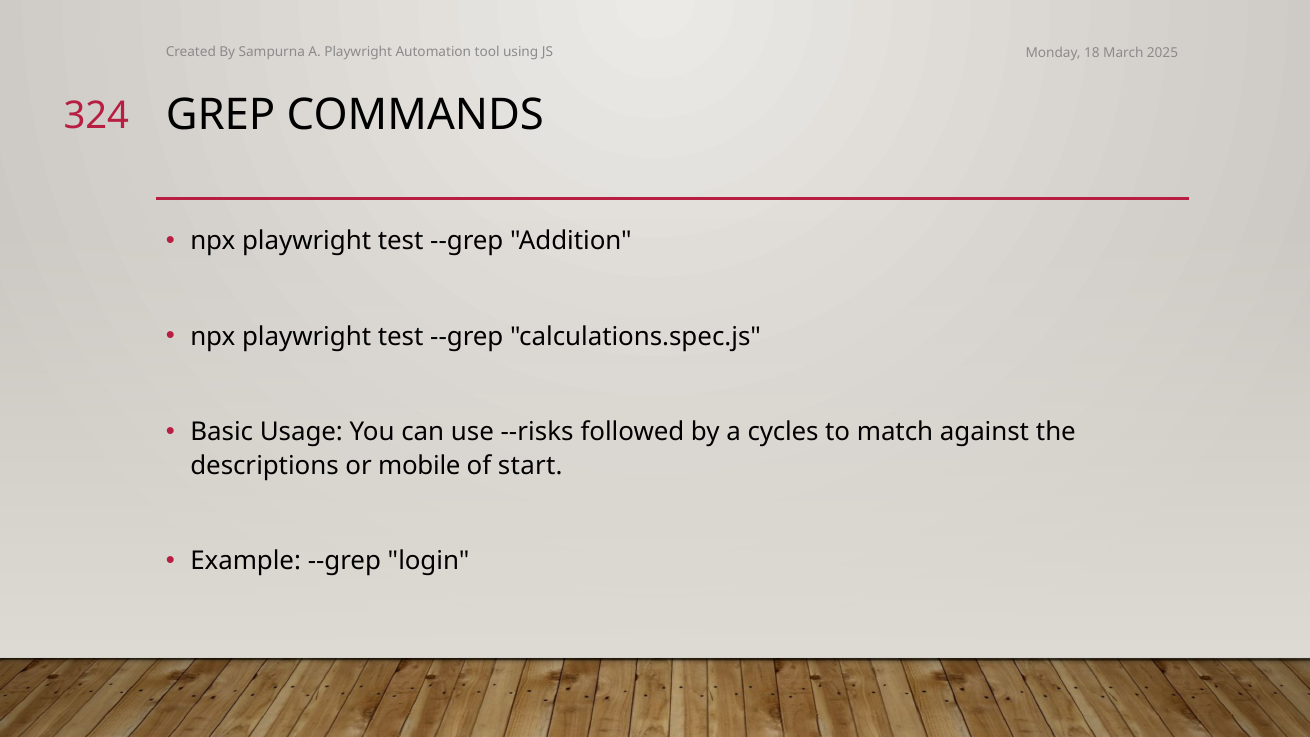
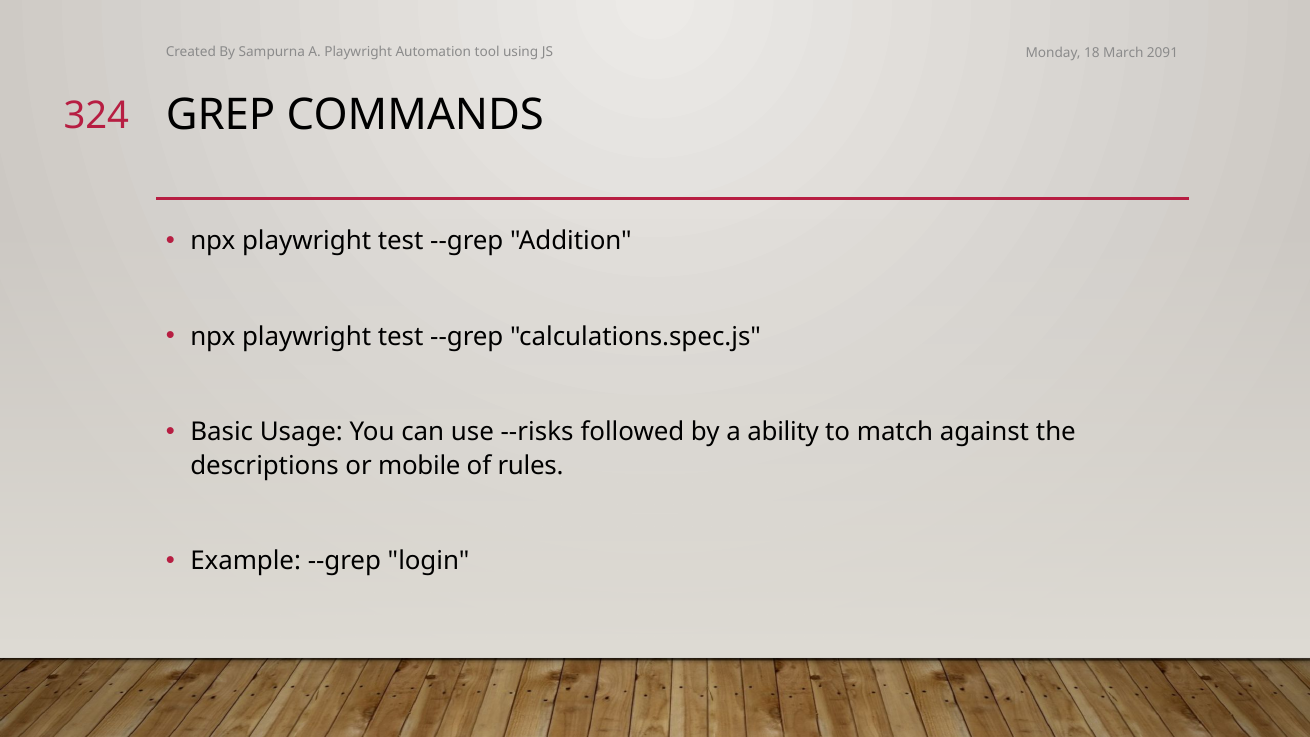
2025: 2025 -> 2091 (1162, 53)
cycles: cycles -> ability (783, 432)
start: start -> rules (531, 466)
